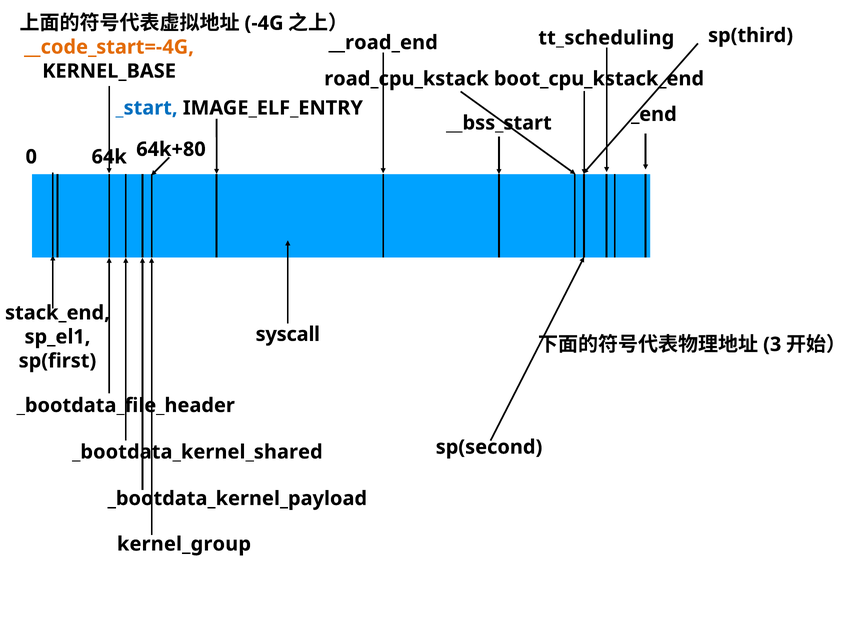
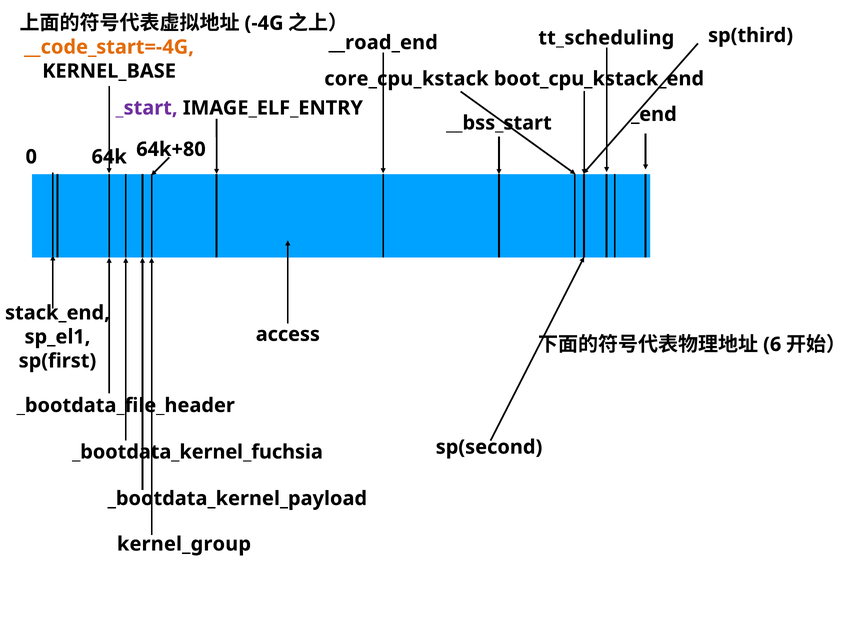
road_cpu_kstack: road_cpu_kstack -> core_cpu_kstack (406, 79)
_start colour: blue -> purple (146, 108)
syscall: syscall -> access (288, 334)
3: 3 -> 6 (772, 344)
_bootdata_kernel_shared: _bootdata_kernel_shared -> _bootdata_kernel_fuchsia (197, 452)
